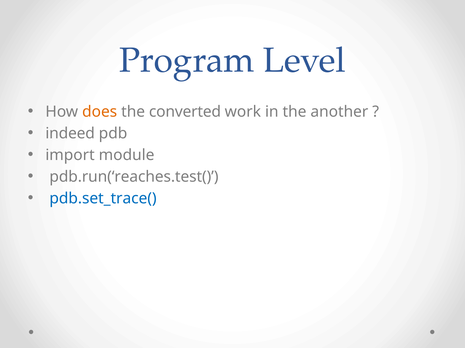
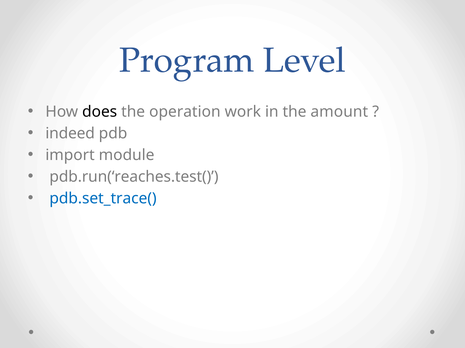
does colour: orange -> black (100, 112)
converted: converted -> operation (185, 112)
another: another -> amount (339, 112)
